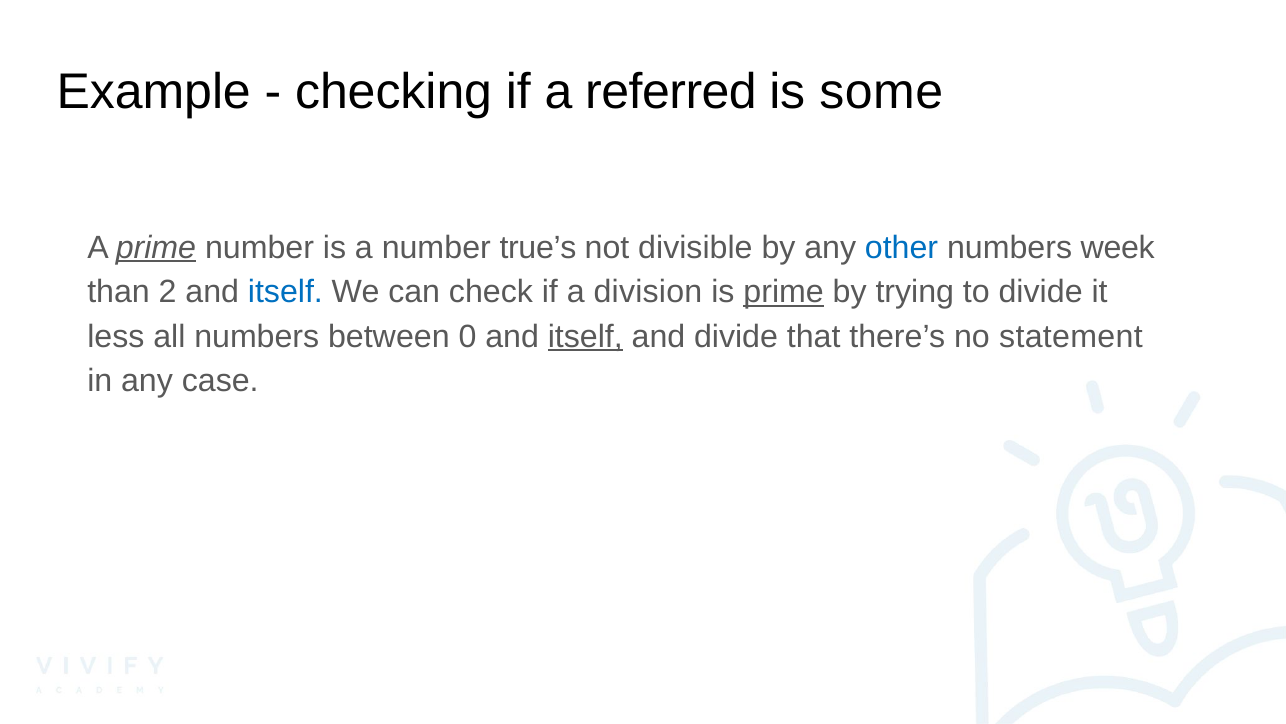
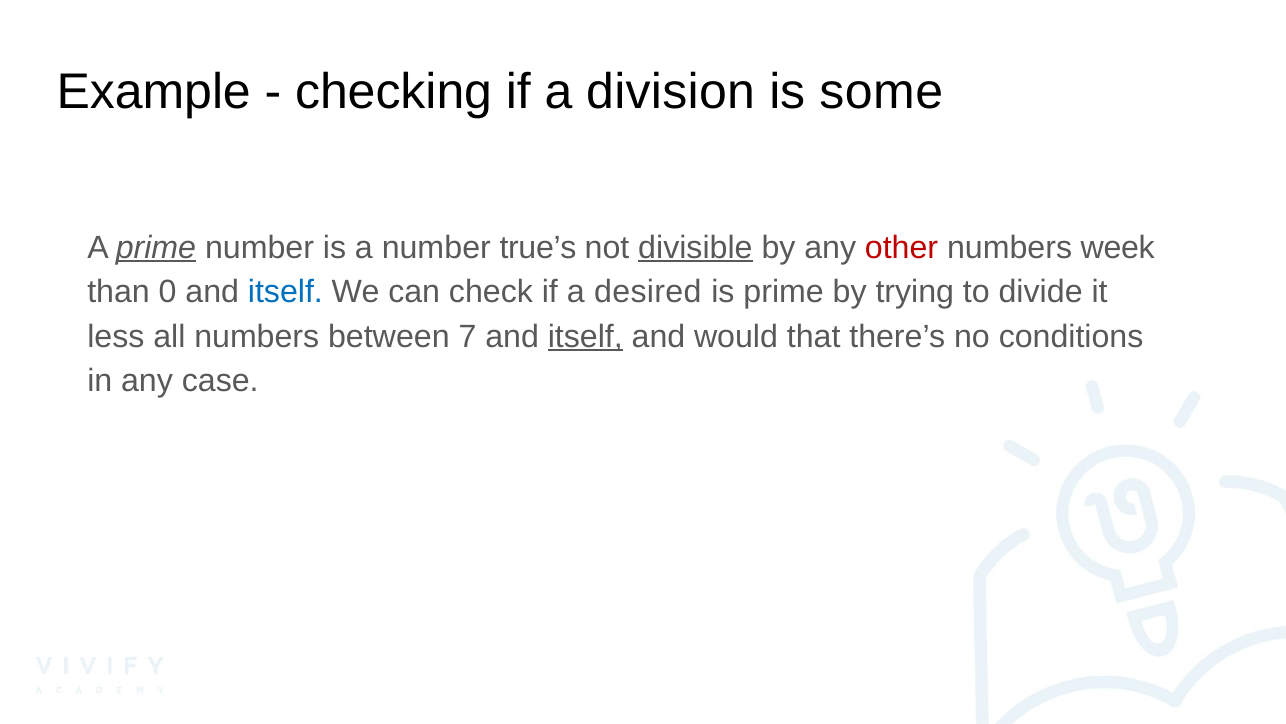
referred: referred -> division (671, 92)
divisible underline: none -> present (695, 247)
other colour: blue -> red (902, 247)
2: 2 -> 0 (168, 292)
division: division -> desired (648, 292)
prime underline: present -> none (784, 292)
0: 0 -> 7 (468, 336)
and divide: divide -> would (736, 336)
statement: statement -> conditions (1071, 336)
